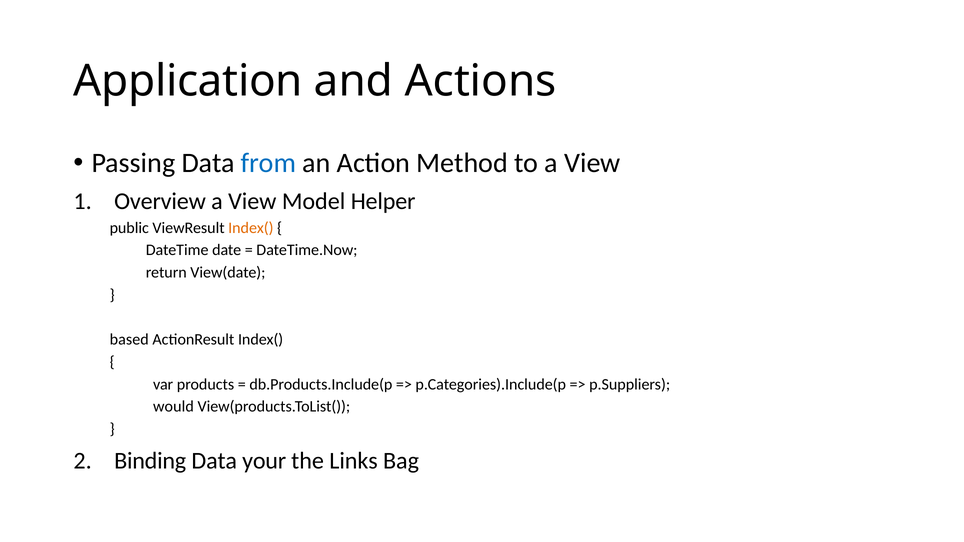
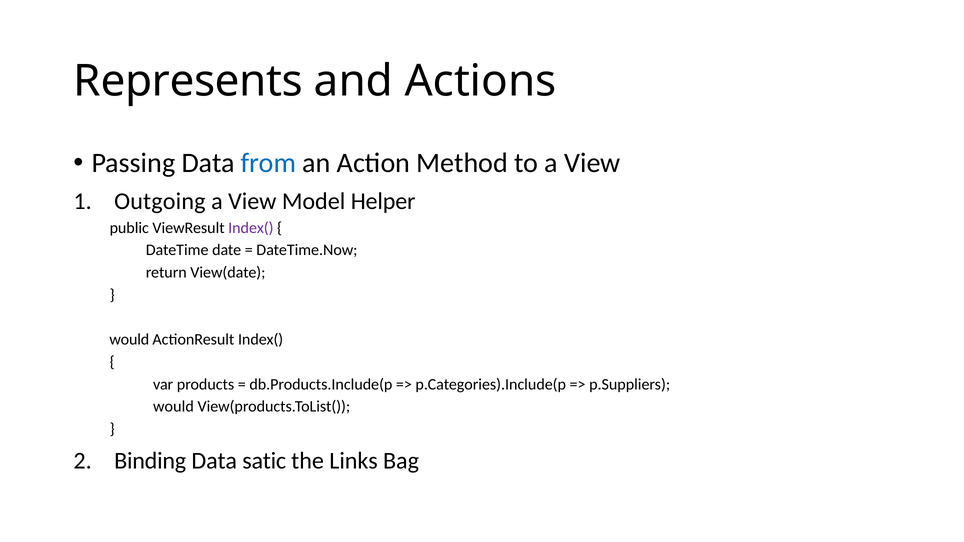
Application: Application -> Represents (188, 81)
Overview: Overview -> Outgoing (160, 201)
Index( colour: orange -> purple (251, 228)
based: based -> would (129, 340)
your: your -> satic (264, 461)
